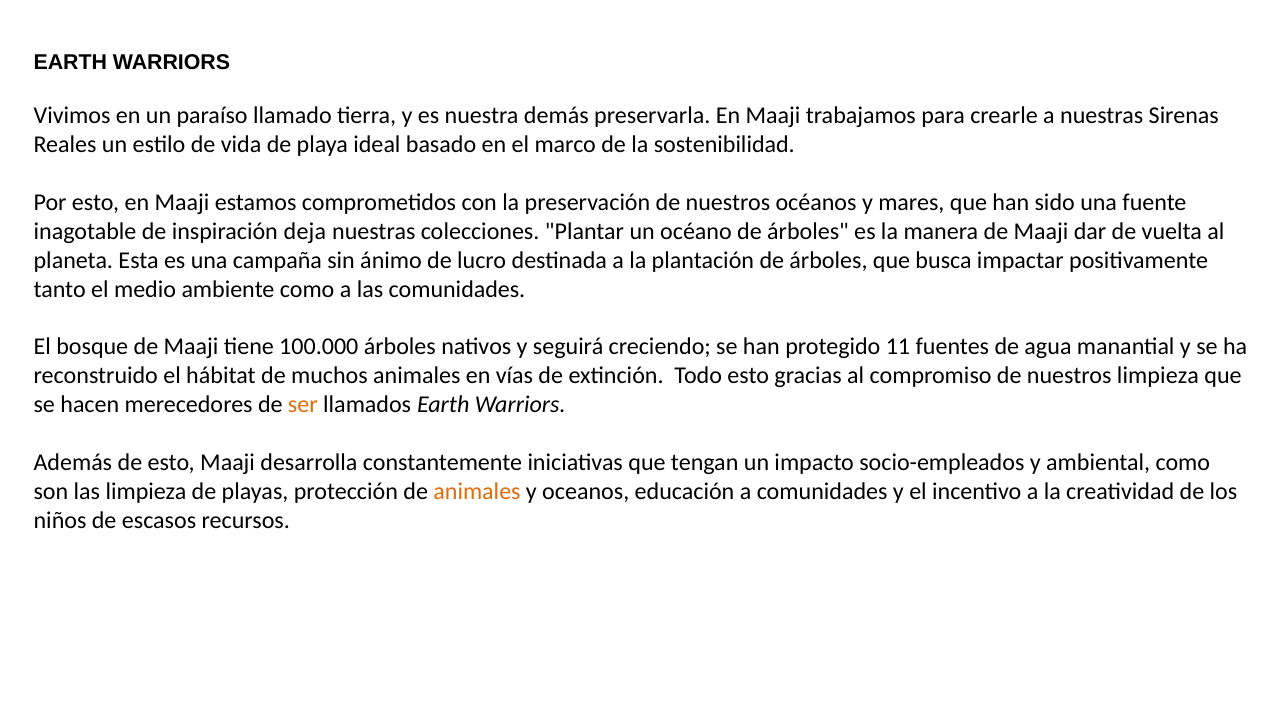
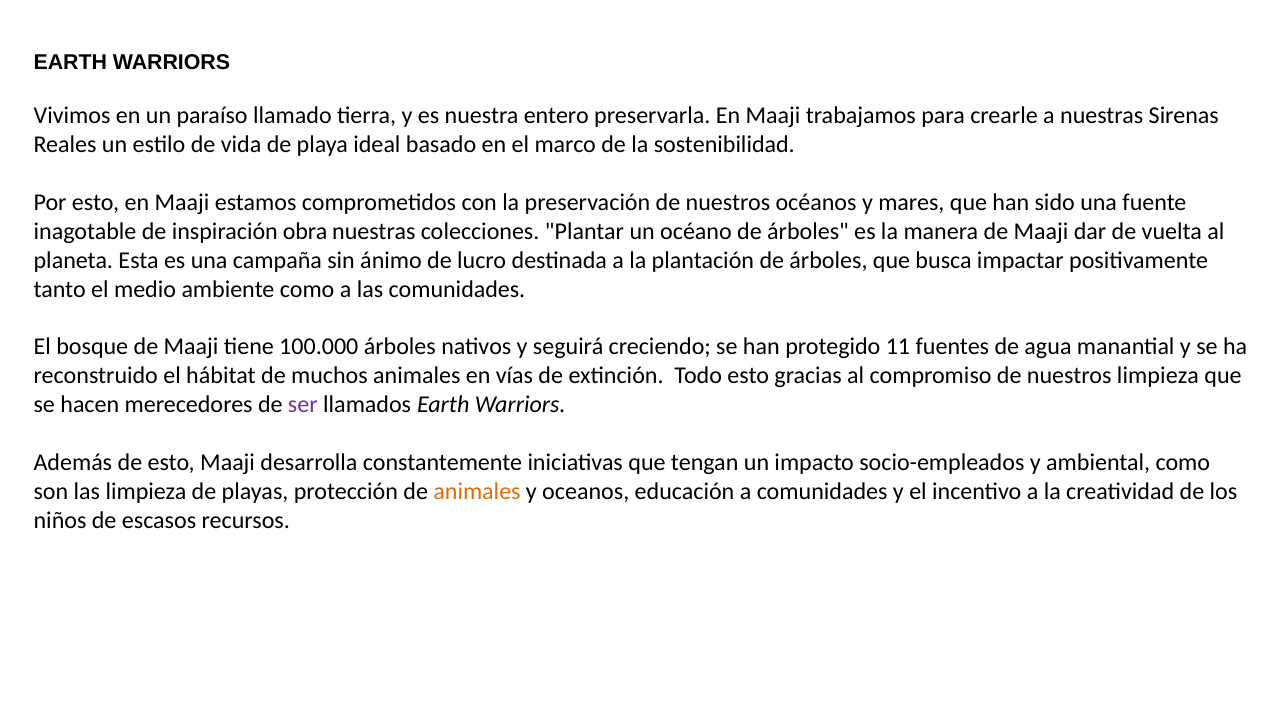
demás: demás -> entero (556, 116)
deja: deja -> obra (305, 231)
ser colour: orange -> purple (303, 404)
